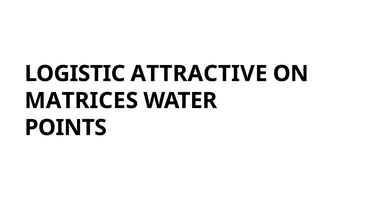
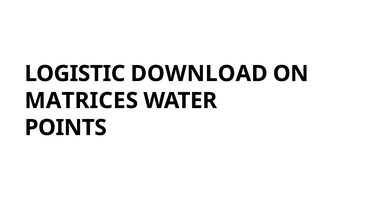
ATTRACTIVE: ATTRACTIVE -> DOWNLOAD (199, 73)
